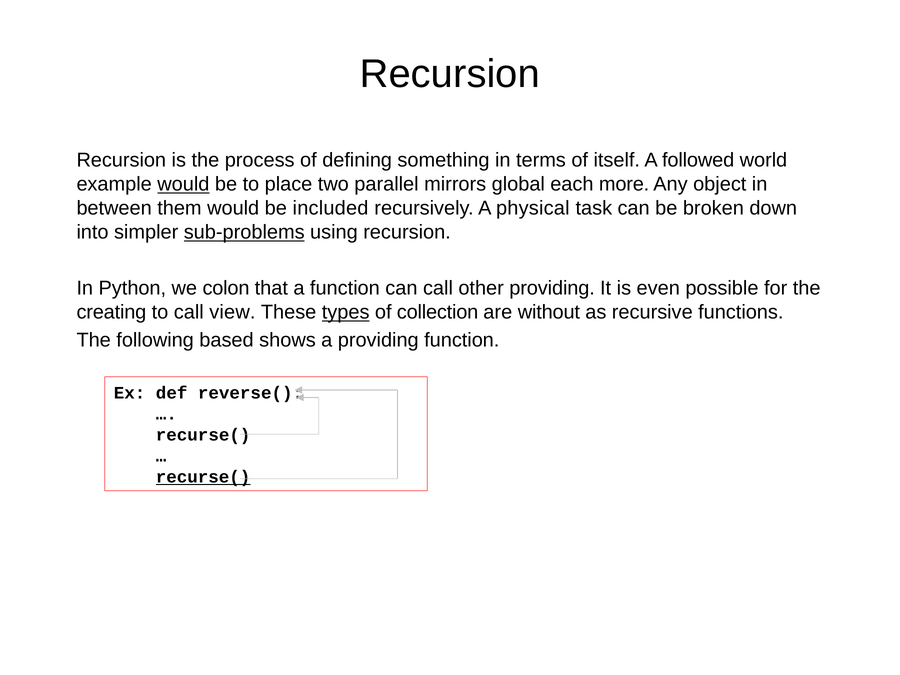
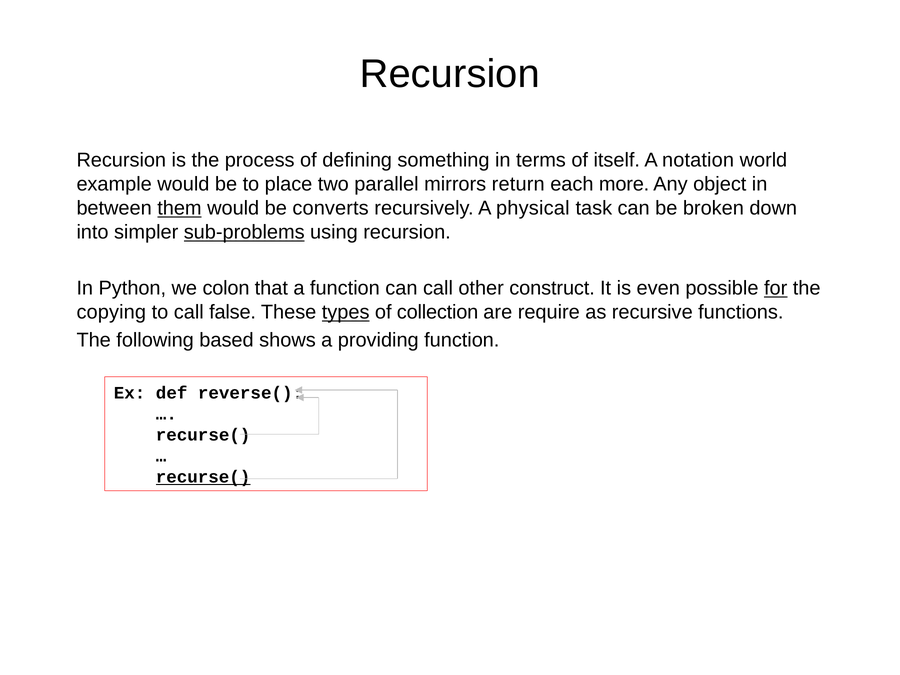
followed: followed -> notation (698, 160)
would underline: present -> none (183, 184)
global: global -> return (518, 184)
them underline: none -> present (179, 208)
included: included -> converts (331, 208)
other providing: providing -> construct (552, 288)
for underline: none -> present (776, 288)
creating: creating -> copying (111, 312)
view: view -> false (233, 312)
without: without -> require (549, 312)
